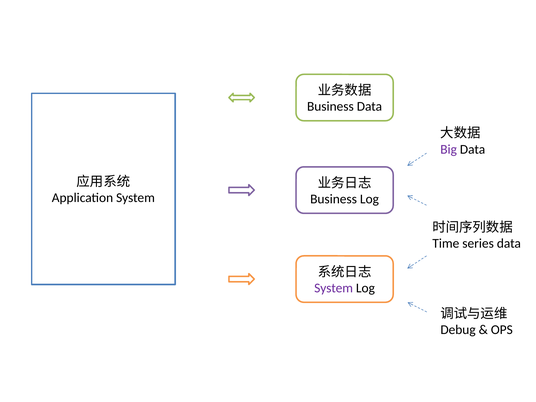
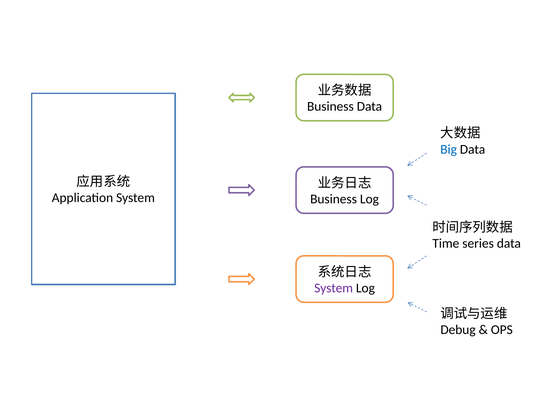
Big colour: purple -> blue (449, 149)
